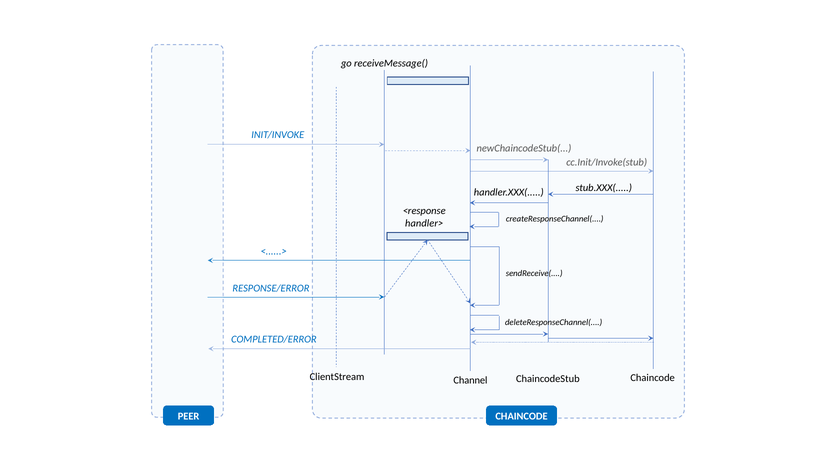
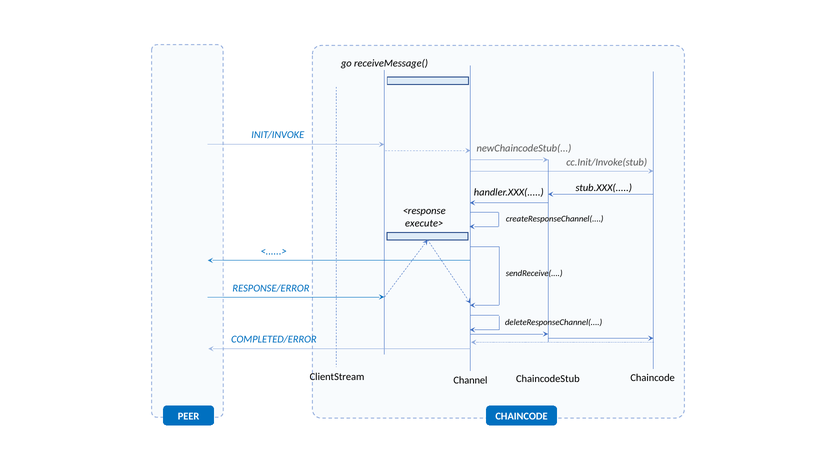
handler>: handler> -> execute> (424, 224)
